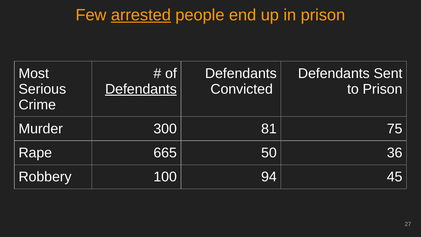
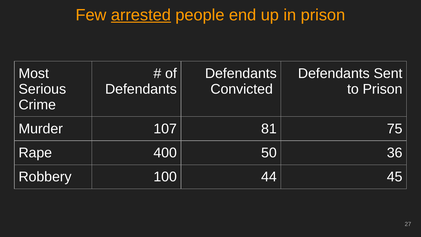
Defendants underline: present -> none (141, 89)
300: 300 -> 107 (165, 129)
665: 665 -> 400 (165, 153)
94: 94 -> 44 (269, 177)
